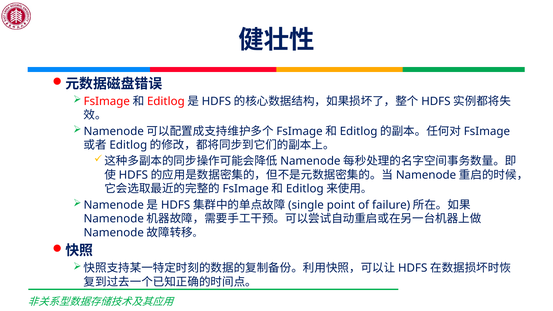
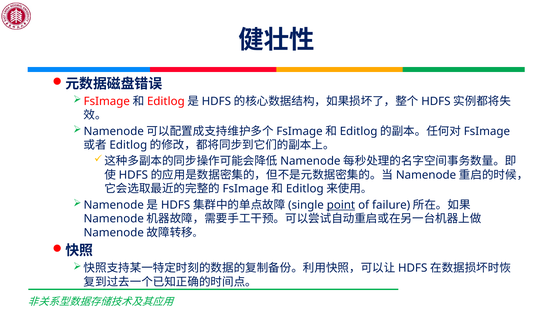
point underline: none -> present (341, 205)
